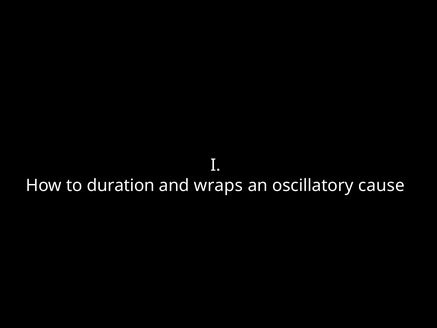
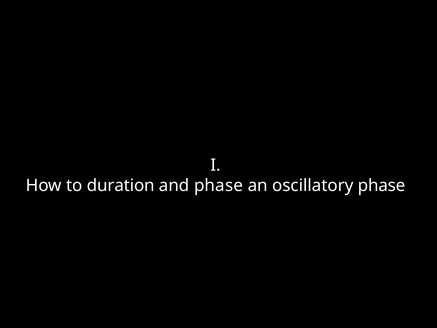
and wraps: wraps -> phase (218, 185)
oscillatory cause: cause -> phase (382, 185)
